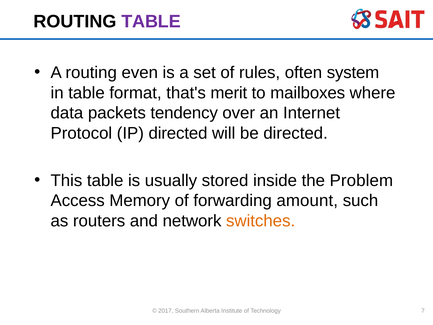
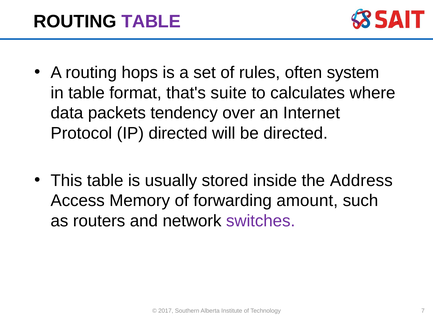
even: even -> hops (140, 73)
merit: merit -> suite (229, 93)
mailboxes: mailboxes -> calculates (308, 93)
Problem: Problem -> Address (361, 180)
switches colour: orange -> purple (261, 221)
